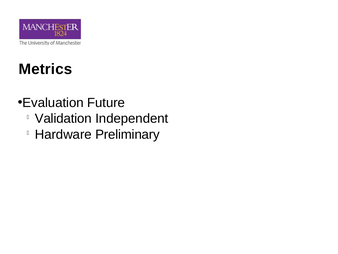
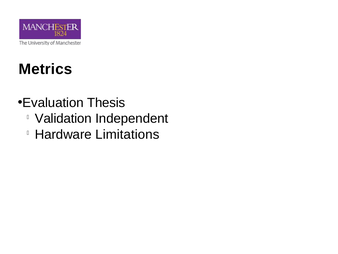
Future: Future -> Thesis (106, 103)
Preliminary: Preliminary -> Limitations (127, 134)
